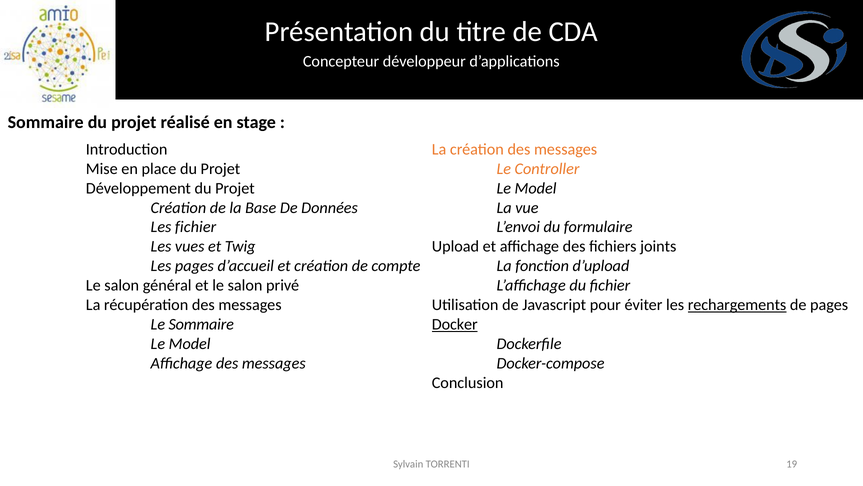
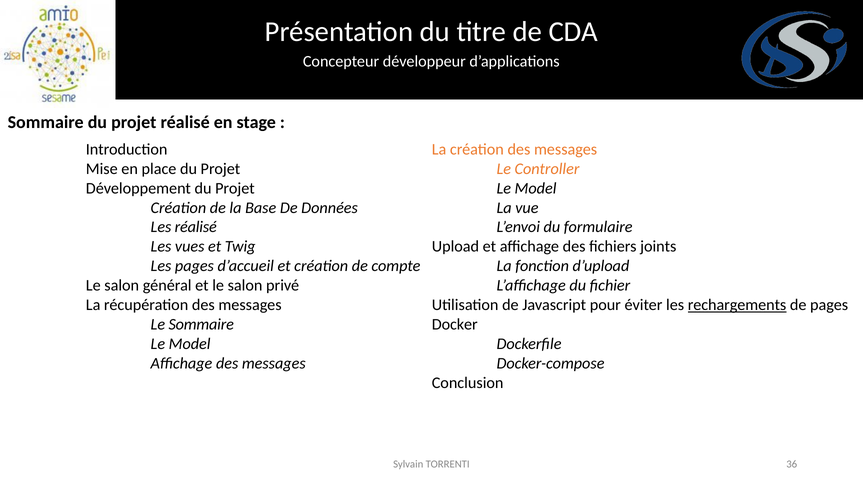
Les fichier: fichier -> réalisé (196, 227)
Docker underline: present -> none (455, 324)
19: 19 -> 36 (792, 463)
